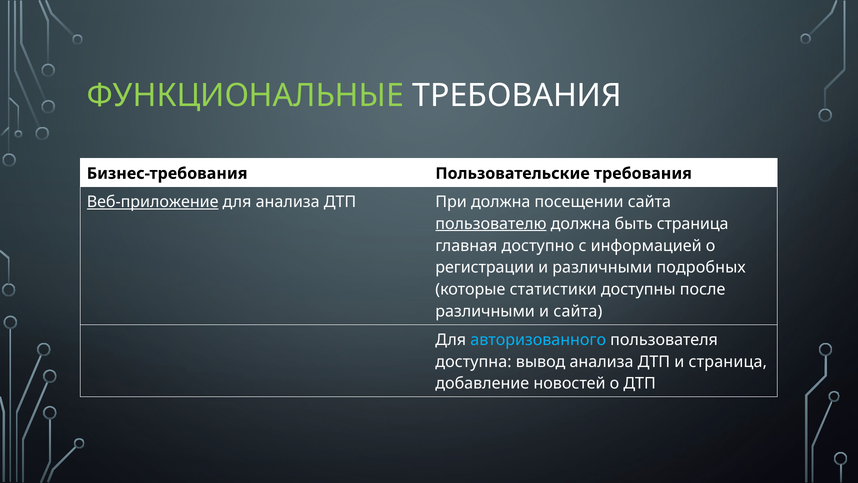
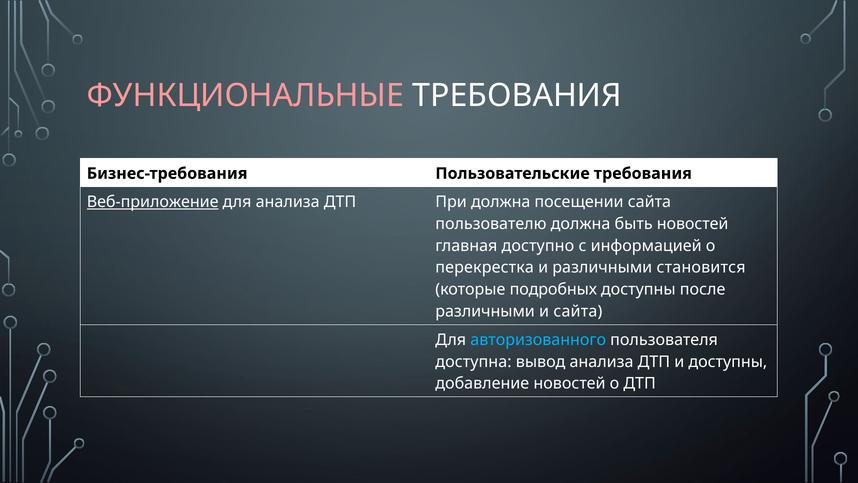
ФУНКЦИОНАЛЬНЫЕ colour: light green -> pink (245, 95)
пользователю underline: present -> none (491, 224)
быть страница: страница -> новостей (693, 224)
регистрации: регистрации -> перекрестка (485, 267)
подробных: подробных -> становится (701, 267)
статистики: статистики -> подробных (553, 289)
и страница: страница -> доступны (728, 361)
